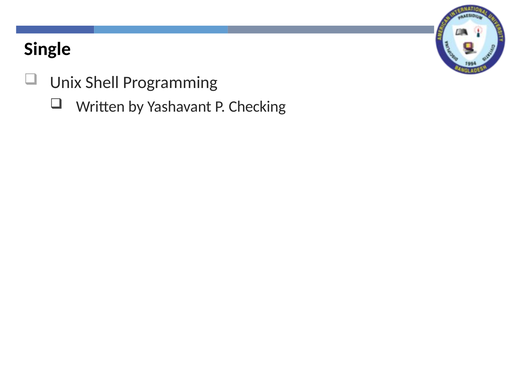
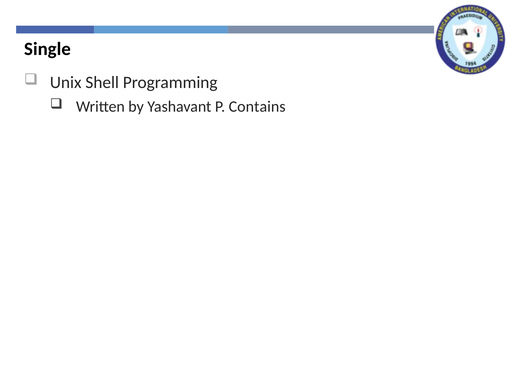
Checking: Checking -> Contains (257, 107)
